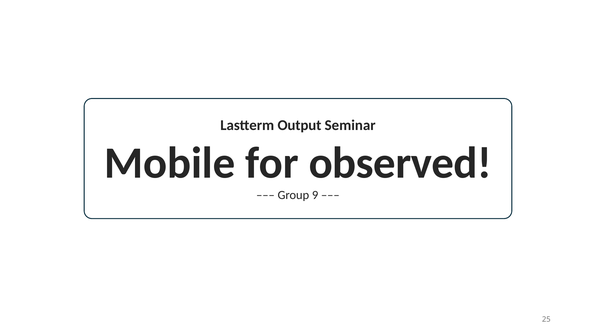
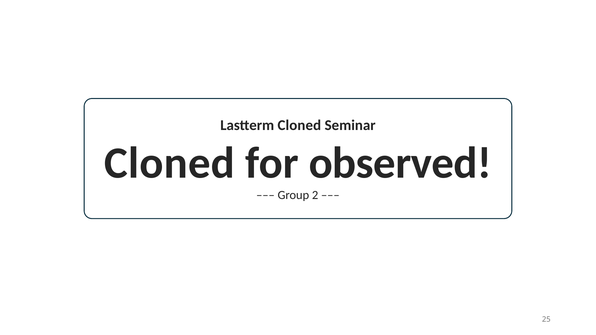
Lastterm Output: Output -> Cloned (299, 125)
Mobile: Mobile -> Cloned (170, 163)
9: 9 -> 2 (315, 195)
